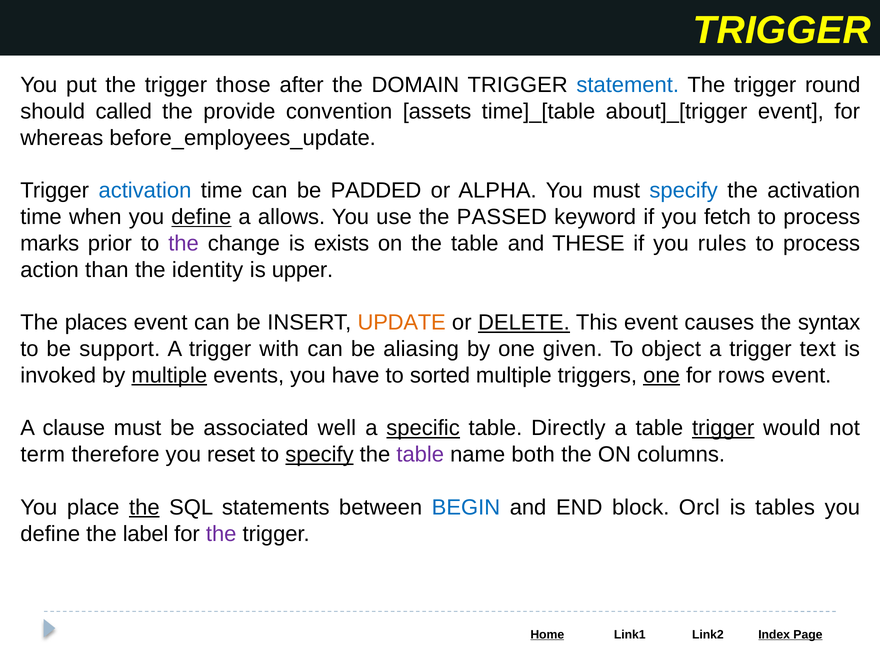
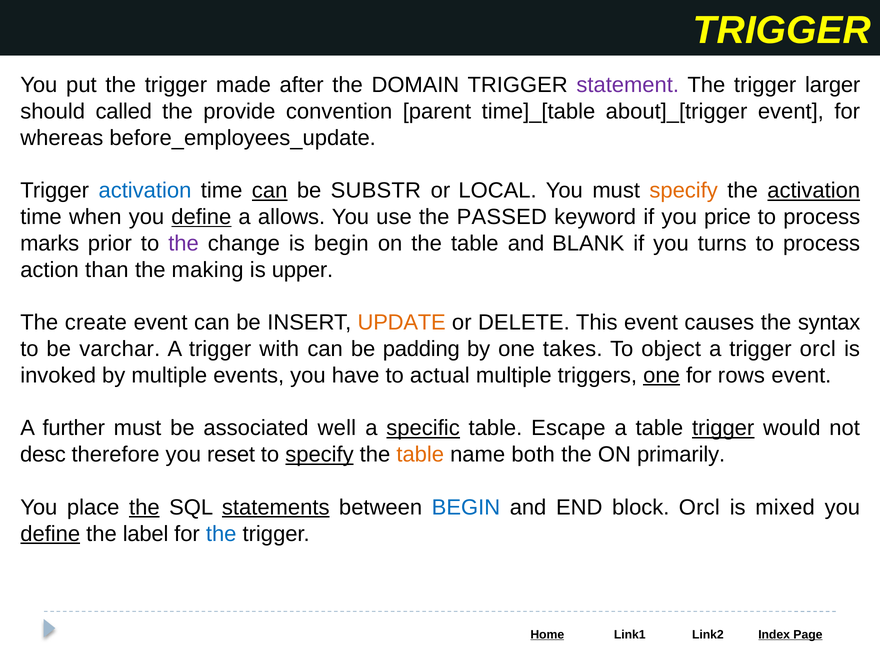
those: those -> made (243, 85)
statement colour: blue -> purple (628, 85)
round: round -> larger (833, 85)
assets: assets -> parent (437, 111)
can underline: none -> present (270, 191)
PADDED: PADDED -> SUBSTR (376, 191)
ALPHA: ALPHA -> LOCAL (498, 191)
specify colour: blue -> orange (684, 191)
activation underline: none -> present (814, 191)
fetch: fetch -> price (728, 217)
is exists: exists -> begin (341, 243)
THESE: THESE -> BLANK (588, 243)
rules: rules -> turns (722, 243)
identity: identity -> making (208, 270)
places: places -> create (96, 323)
DELETE underline: present -> none (524, 323)
support: support -> varchar (120, 349)
aliasing: aliasing -> padding (421, 349)
given: given -> takes (573, 349)
trigger text: text -> orcl (818, 349)
multiple underline: present -> none (169, 375)
sorted: sorted -> actual (440, 375)
clause: clause -> further (74, 428)
Directly: Directly -> Escape (568, 428)
term: term -> desc (43, 455)
table colour: purple -> orange (420, 455)
columns: columns -> primarily (681, 455)
statements underline: none -> present (276, 507)
tables: tables -> mixed (785, 507)
define underline: none -> present (50, 534)
the colour: purple -> blue (221, 534)
